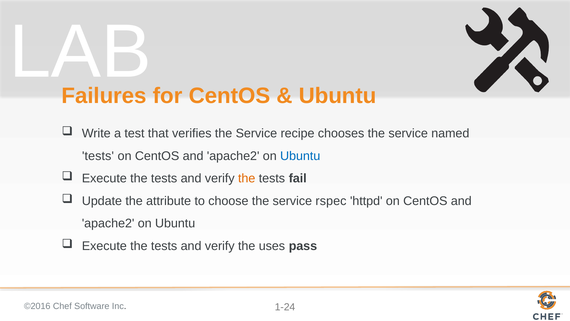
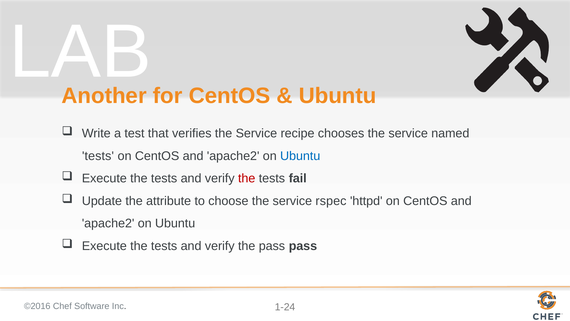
Failures: Failures -> Another (104, 96)
the colour: orange -> red (247, 178)
the uses: uses -> pass (272, 246)
